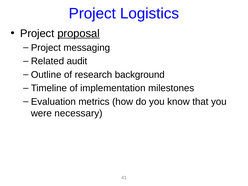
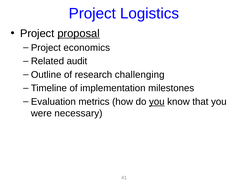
messaging: messaging -> economics (87, 48)
background: background -> challenging (140, 75)
you underline: none -> present (157, 102)
